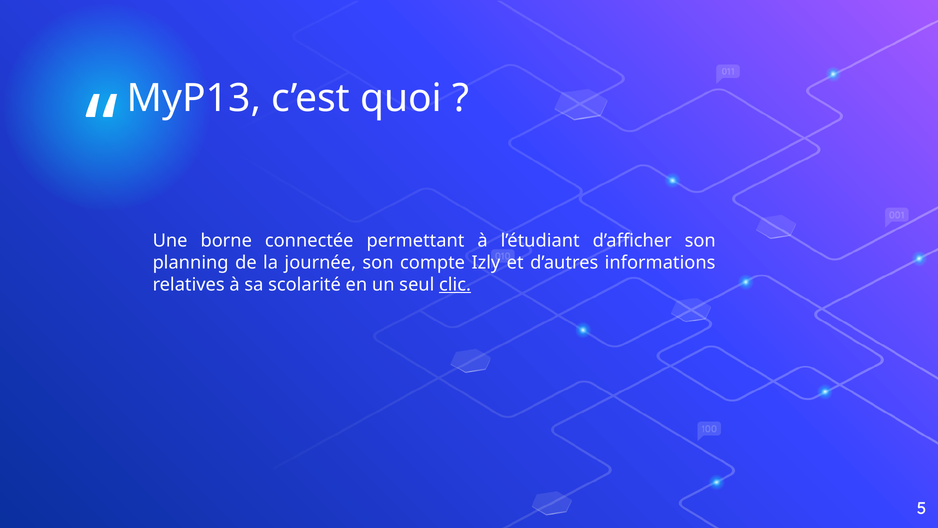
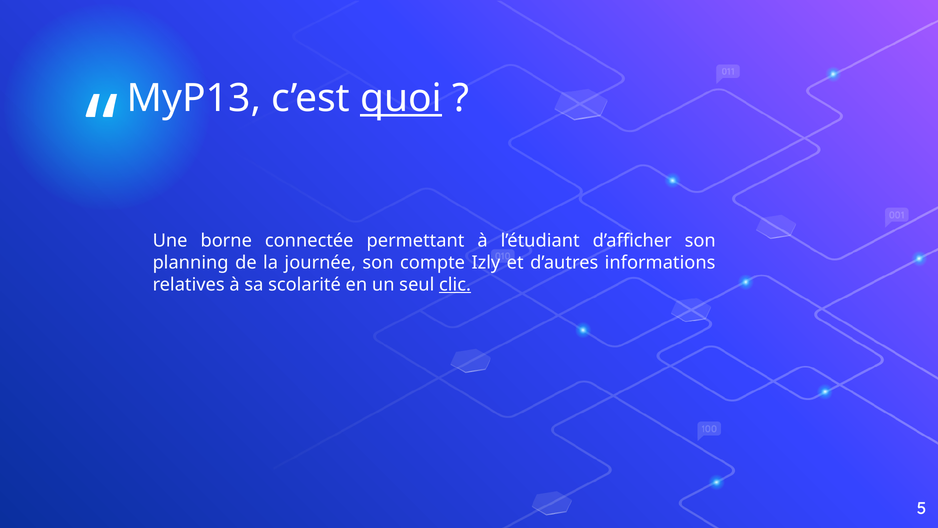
quoi underline: none -> present (401, 98)
